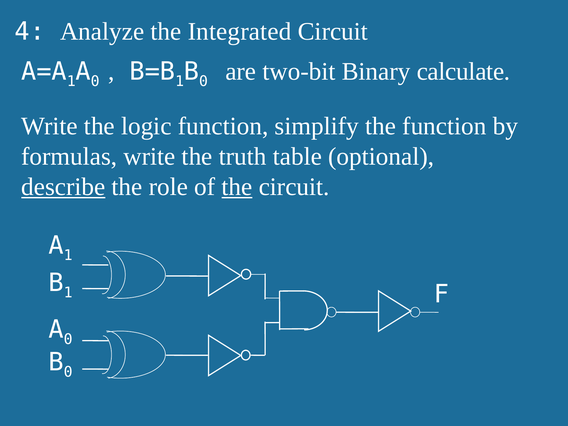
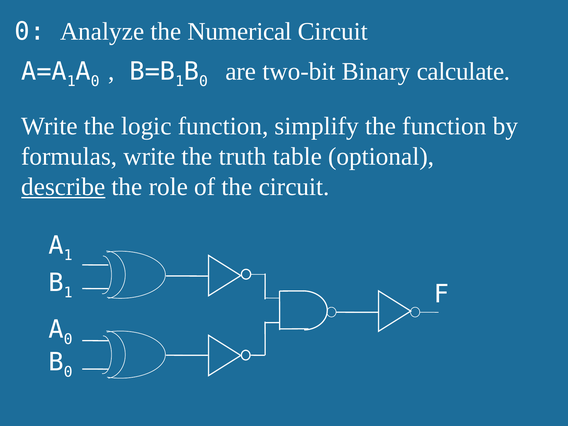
4: 4 -> 0 (30, 31)
Integrated: Integrated -> Numerical (240, 31)
the underline: present -> none (237, 187)
